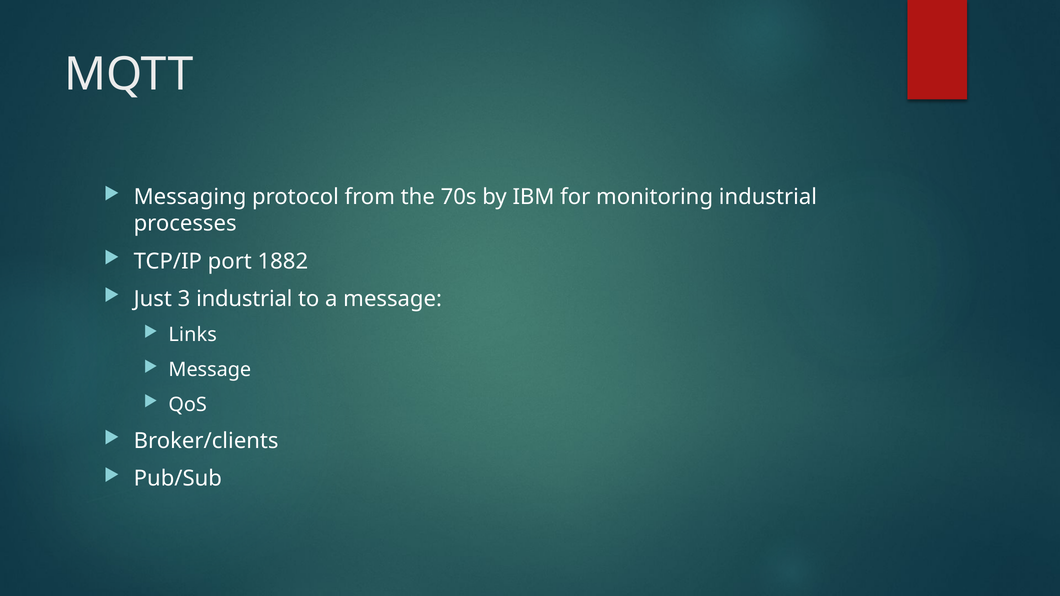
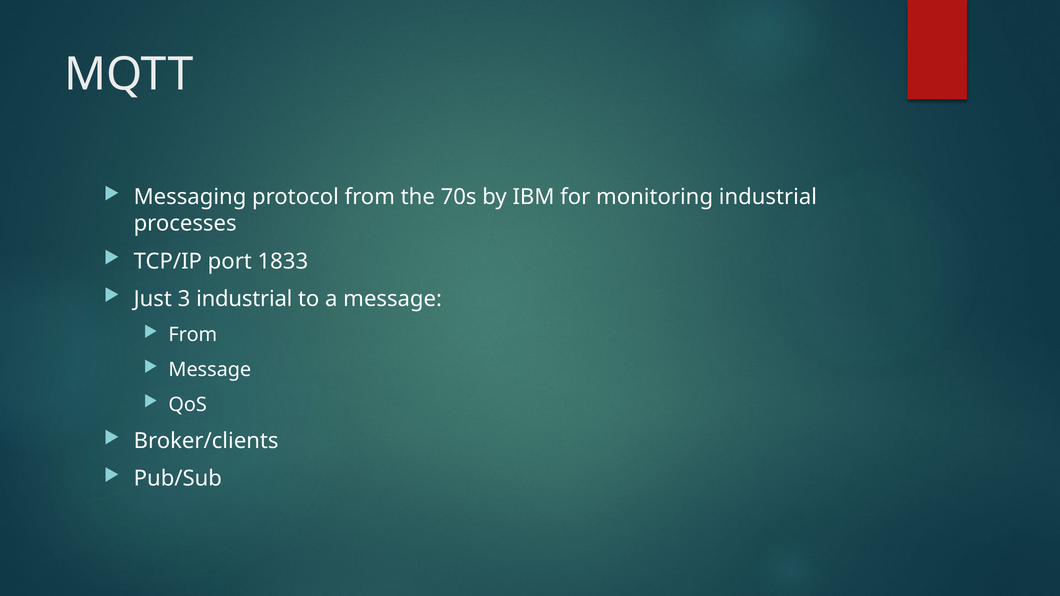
1882: 1882 -> 1833 (283, 261)
Links: Links -> From (193, 335)
